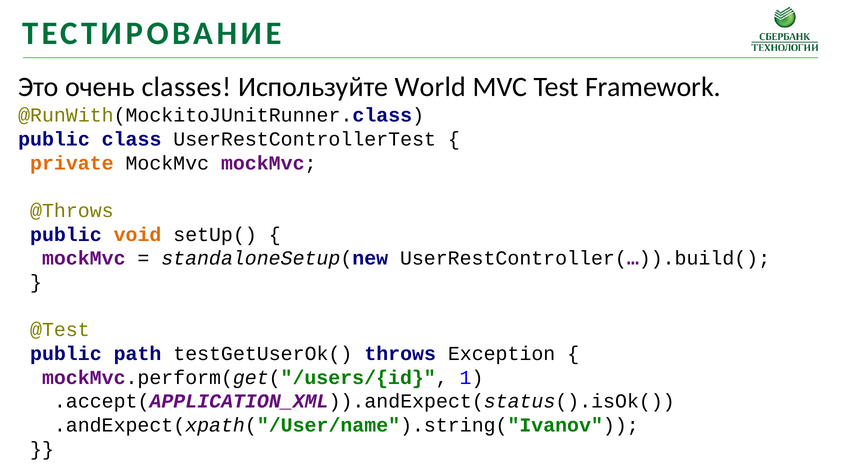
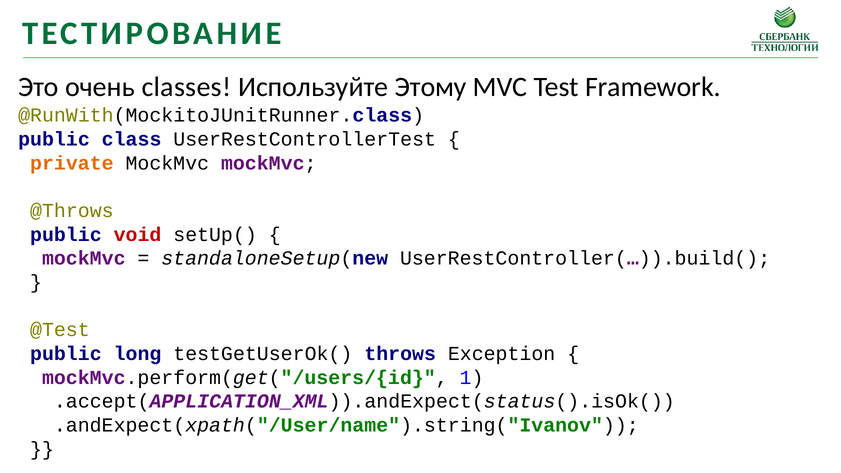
World: World -> Этому (431, 87)
void colour: orange -> red (138, 235)
path: path -> long (138, 354)
